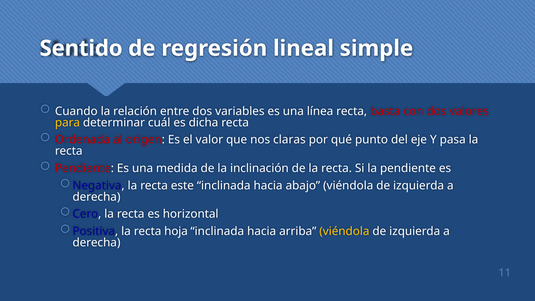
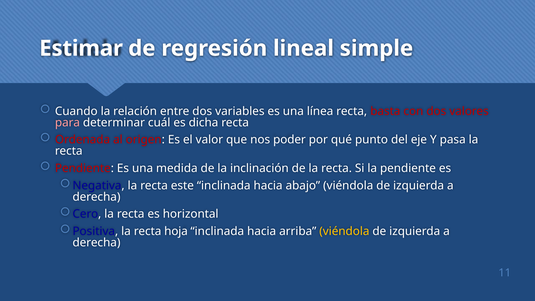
Sentido: Sentido -> Estimar (81, 48)
para colour: yellow -> pink (67, 122)
claras: claras -> poder (289, 140)
